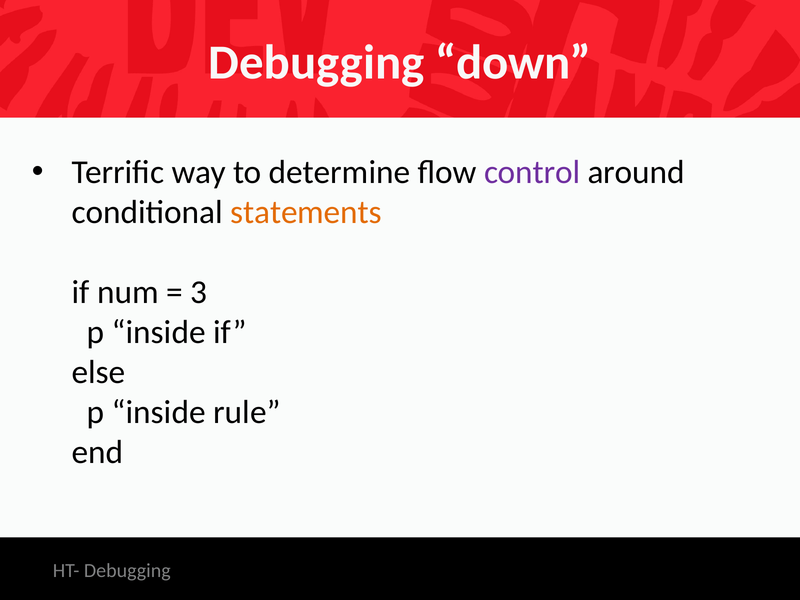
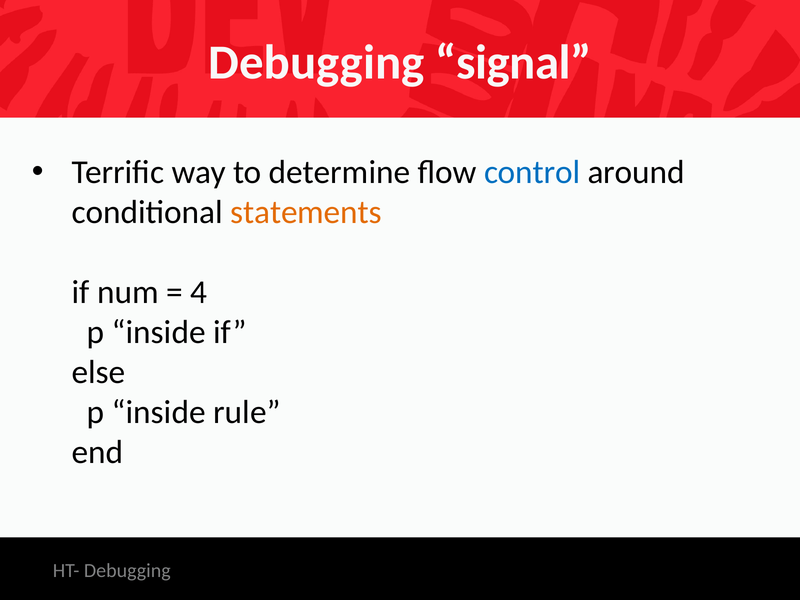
down: down -> signal (513, 63)
control colour: purple -> blue (532, 172)
3: 3 -> 4 (199, 292)
